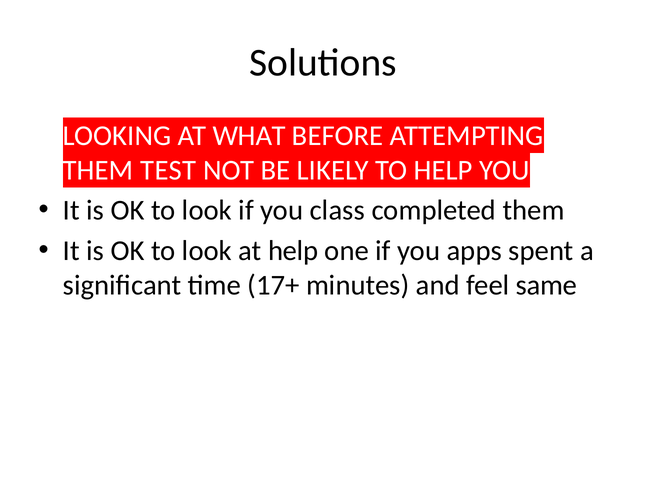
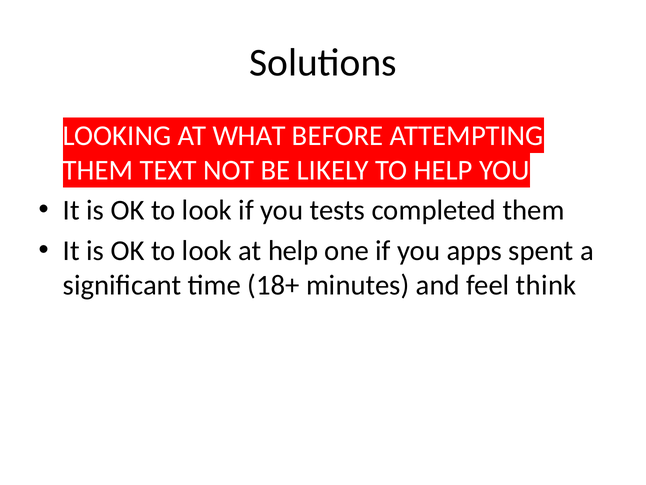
TEST: TEST -> TEXT (168, 170)
class: class -> tests (337, 210)
17+: 17+ -> 18+ (274, 285)
same: same -> think (546, 285)
